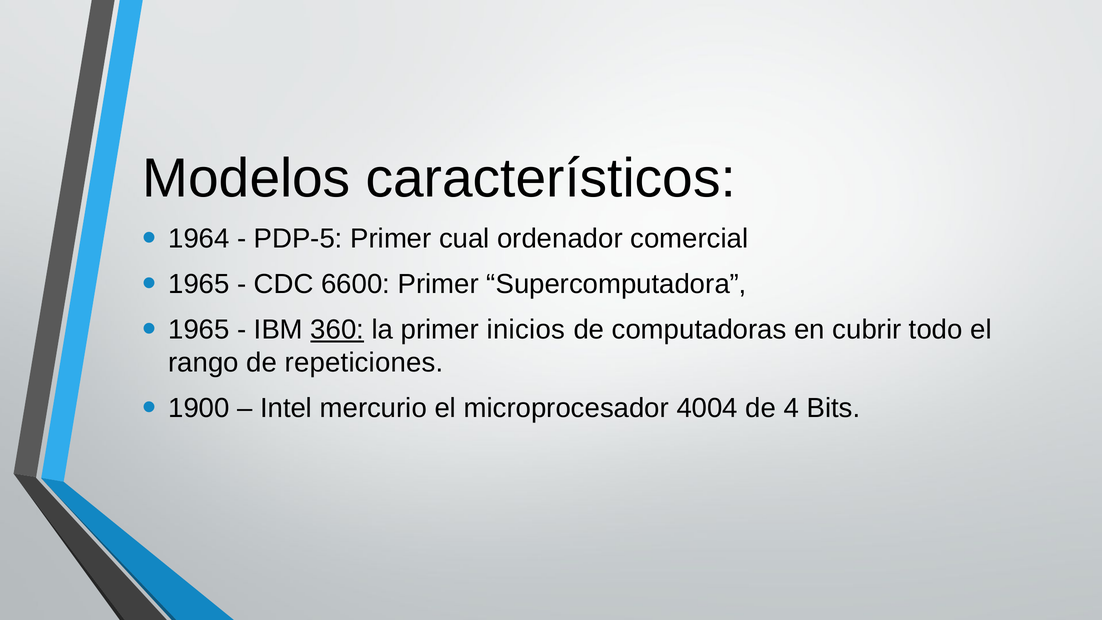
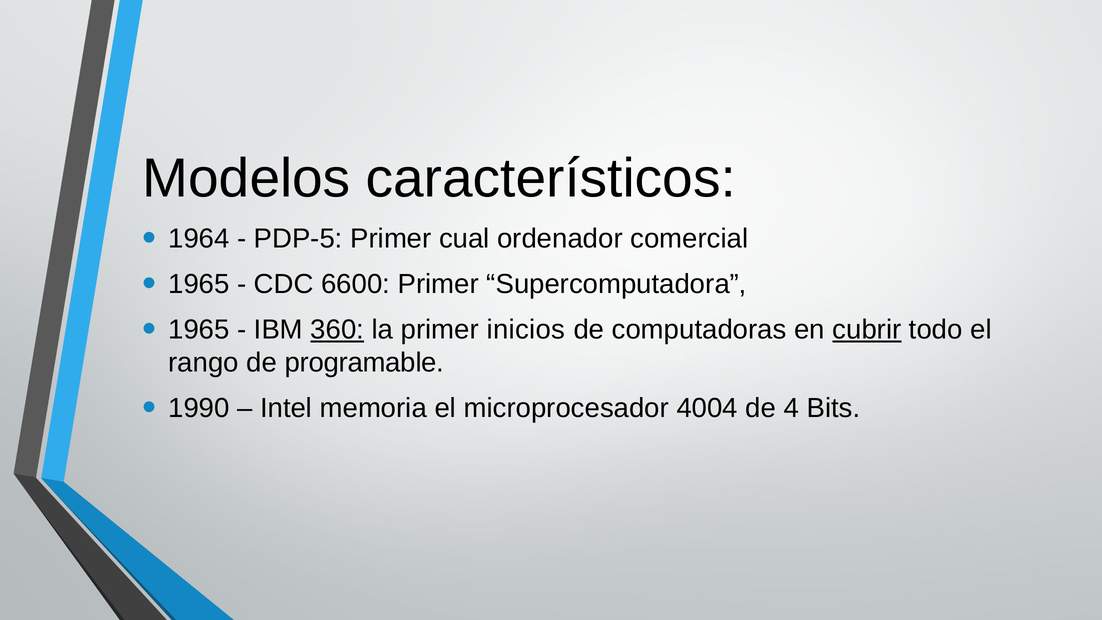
cubrir underline: none -> present (867, 330)
repeticiones: repeticiones -> programable (364, 363)
1900: 1900 -> 1990 (199, 408)
mercurio: mercurio -> memoria (373, 408)
